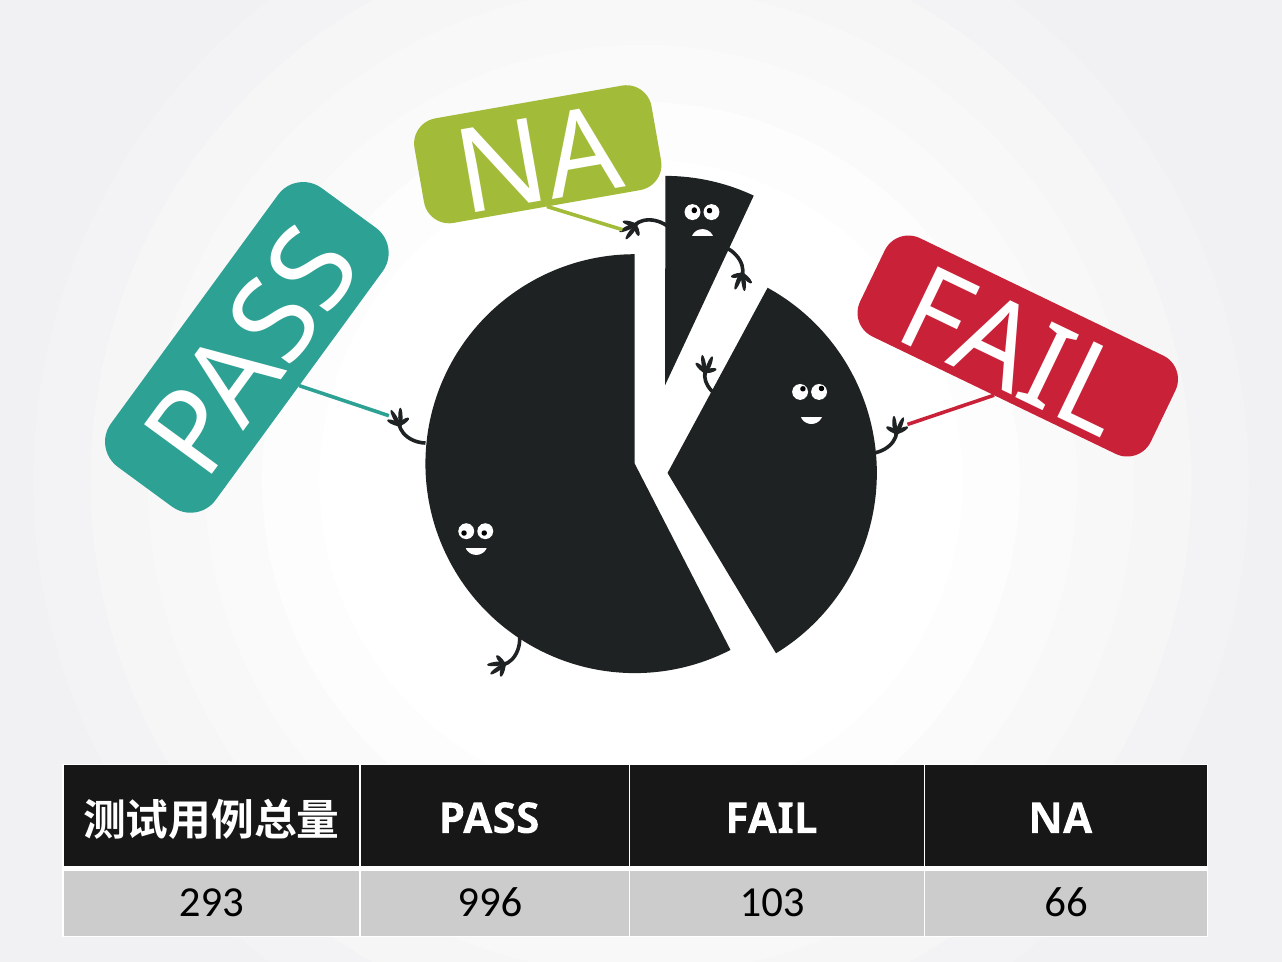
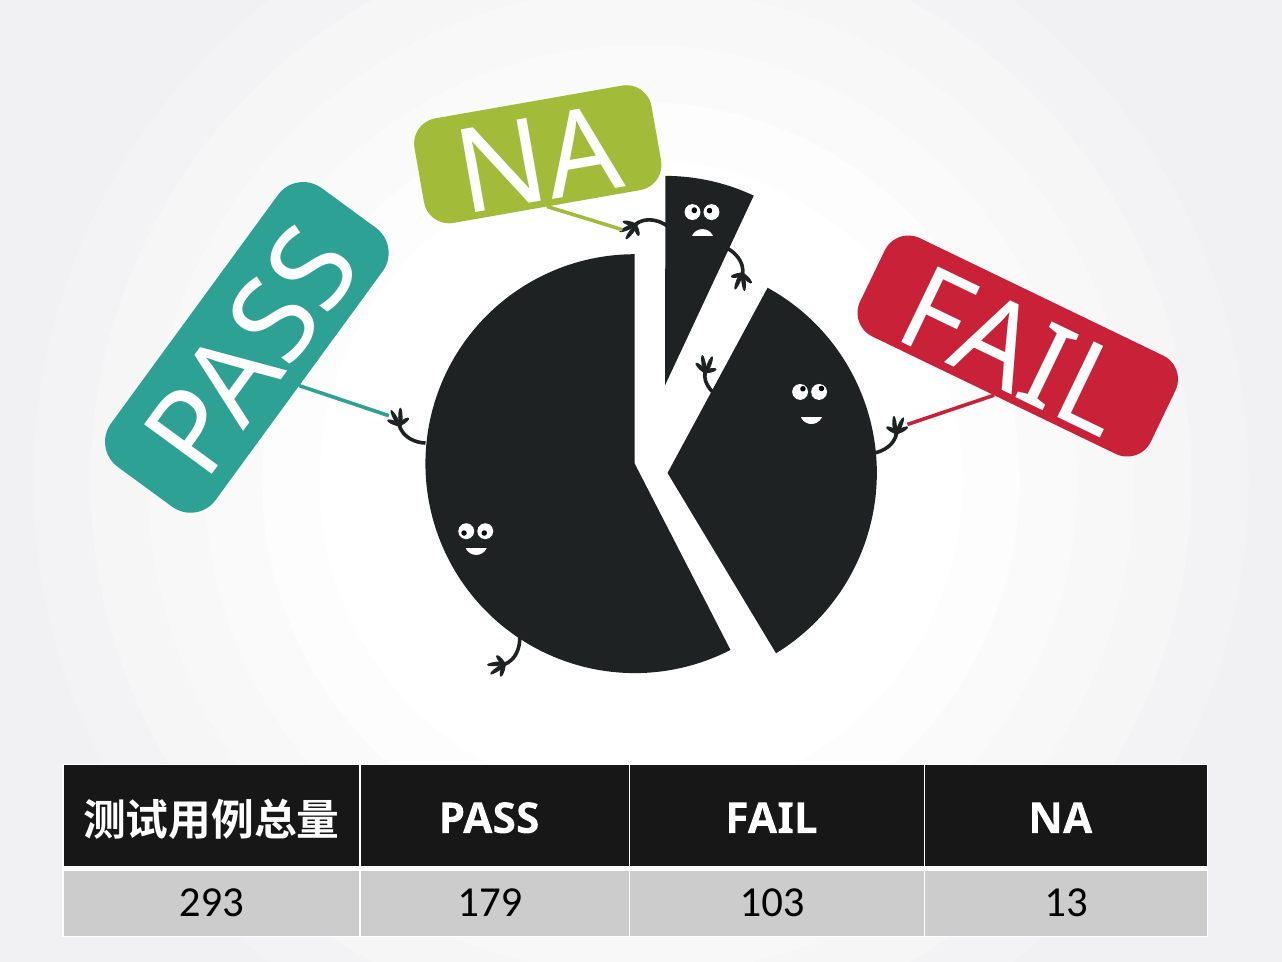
996: 996 -> 179 (490, 902)
66: 66 -> 13 (1066, 902)
